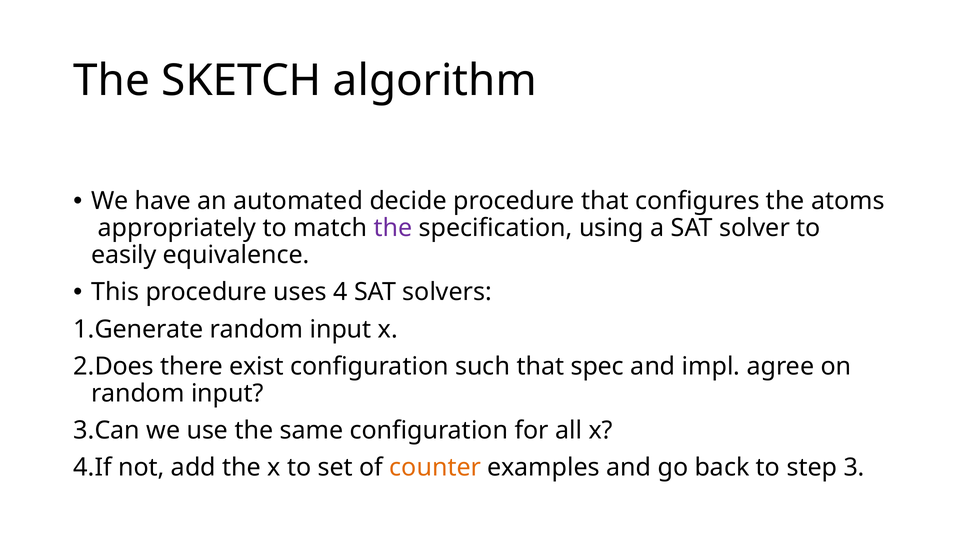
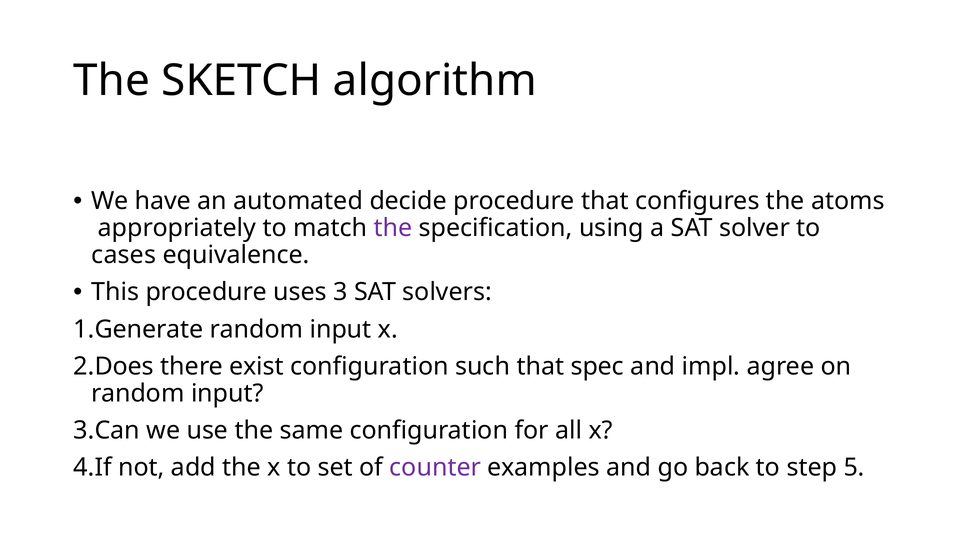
easily: easily -> cases (124, 255)
4: 4 -> 3 (340, 292)
counter colour: orange -> purple (435, 468)
3: 3 -> 5 (854, 468)
